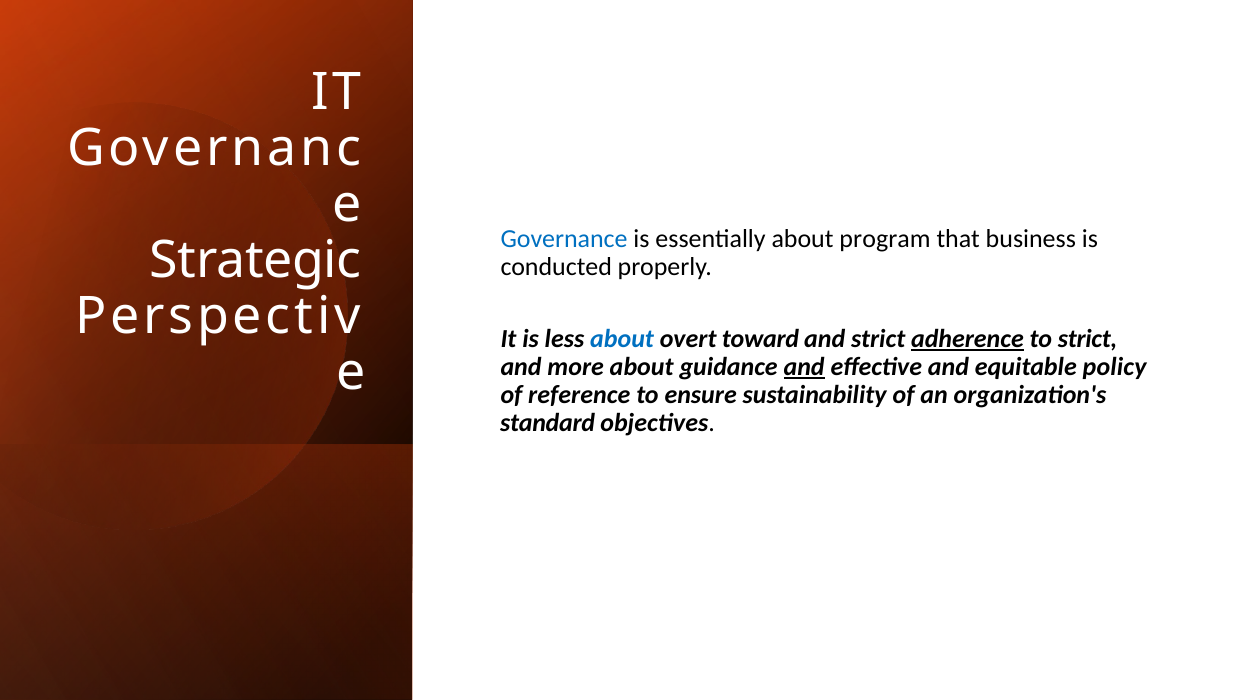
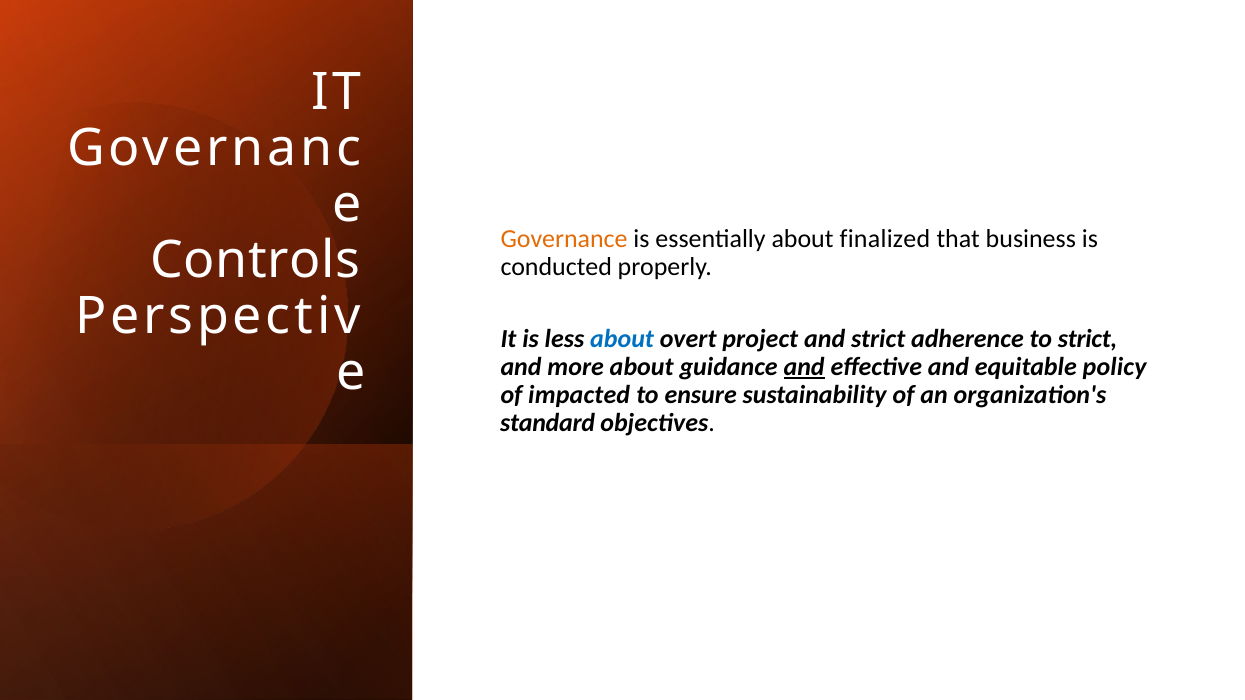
Governance colour: blue -> orange (564, 239)
program: program -> finalized (885, 239)
Strategic: Strategic -> Controls (255, 261)
toward: toward -> project (760, 339)
adherence underline: present -> none (967, 339)
reference: reference -> impacted (579, 395)
